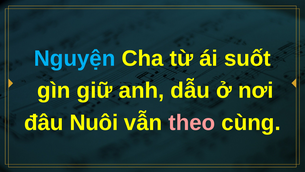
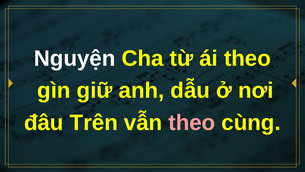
Nguyện colour: light blue -> white (75, 58)
ái suốt: suốt -> theo (247, 58)
Nuôi: Nuôi -> Trên (94, 122)
